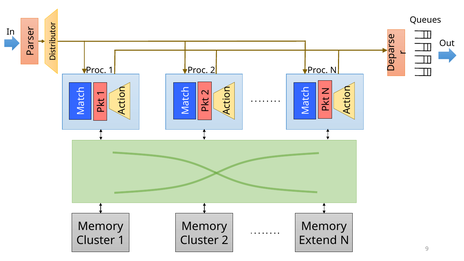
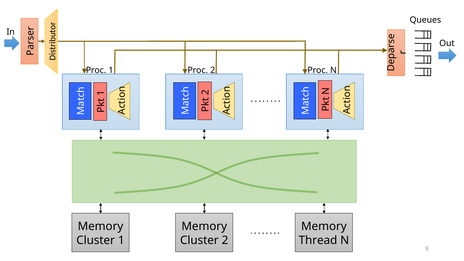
Extend: Extend -> Thread (318, 240)
